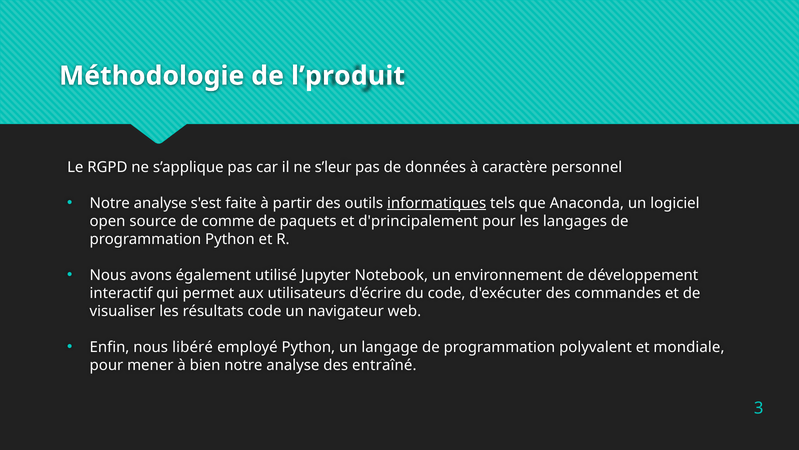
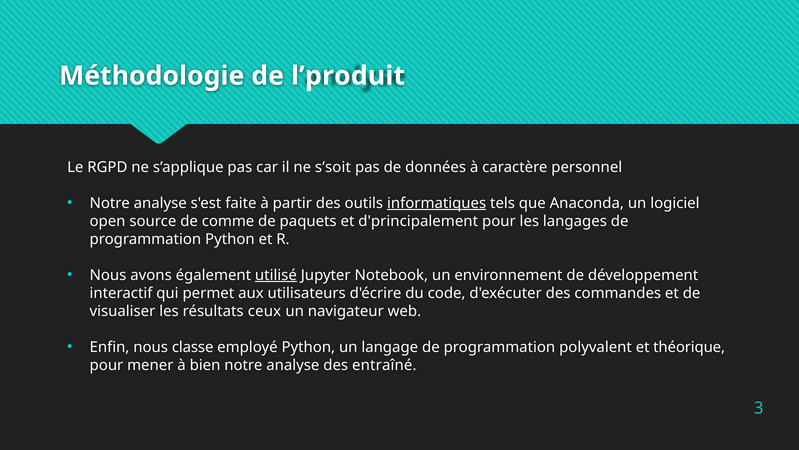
s’leur: s’leur -> s’soit (333, 167)
utilisé underline: none -> present (276, 275)
résultats code: code -> ceux (264, 311)
libéré: libéré -> classe (193, 347)
mondiale: mondiale -> théorique (689, 347)
